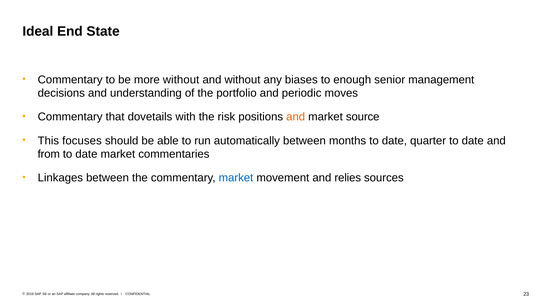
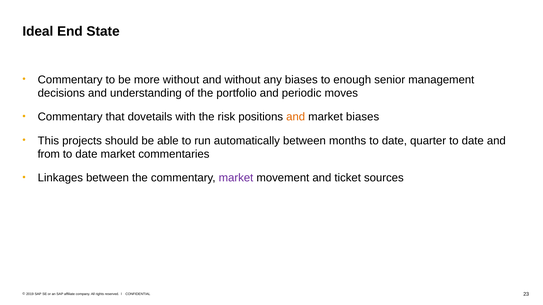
market source: source -> biases (363, 117)
focuses: focuses -> projects (82, 141)
market colour: blue -> purple (236, 178)
relies: relies -> ticket (348, 178)
